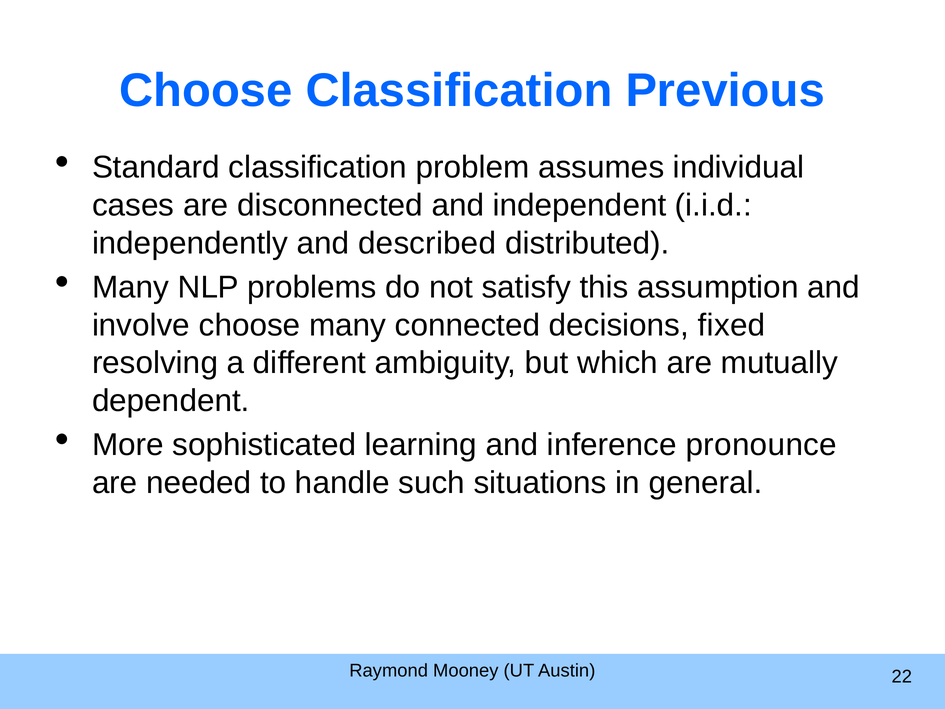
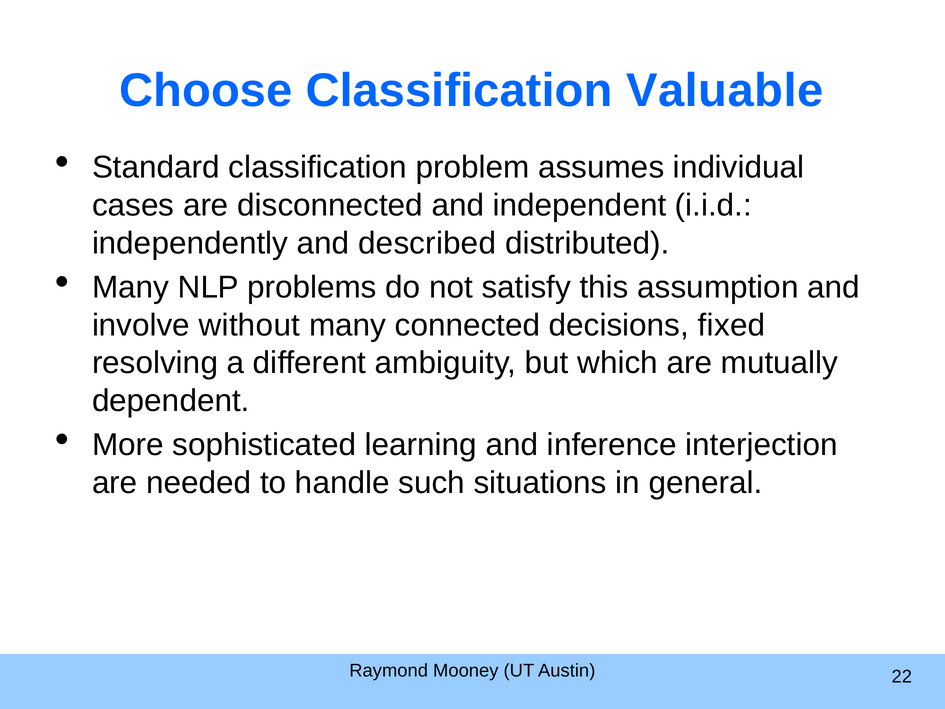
Previous: Previous -> Valuable (725, 91)
involve choose: choose -> without (249, 325)
pronounce: pronounce -> interjection (761, 445)
